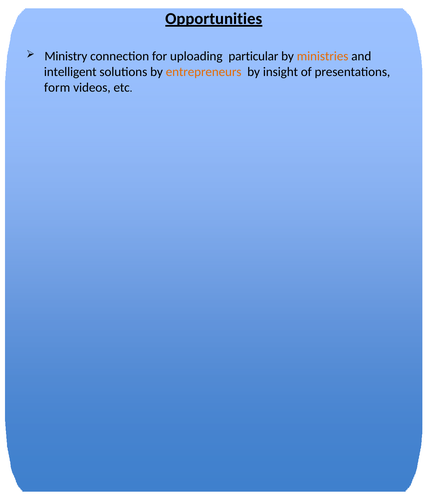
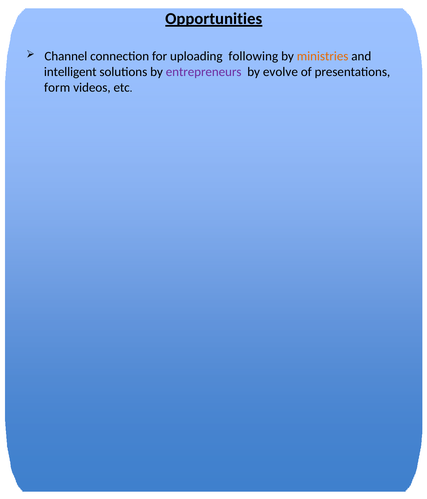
Ministry: Ministry -> Channel (66, 56)
particular: particular -> following (253, 56)
entrepreneurs colour: orange -> purple (204, 72)
insight: insight -> evolve (280, 72)
